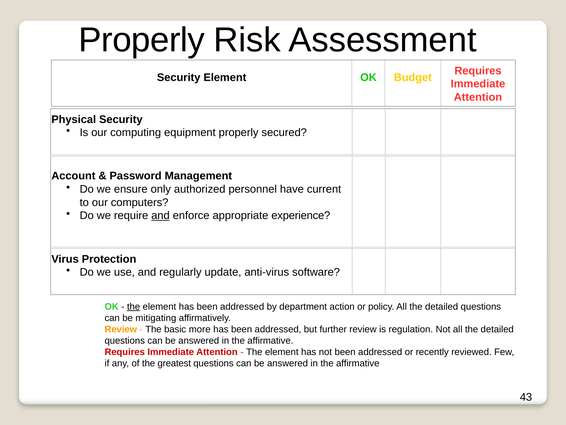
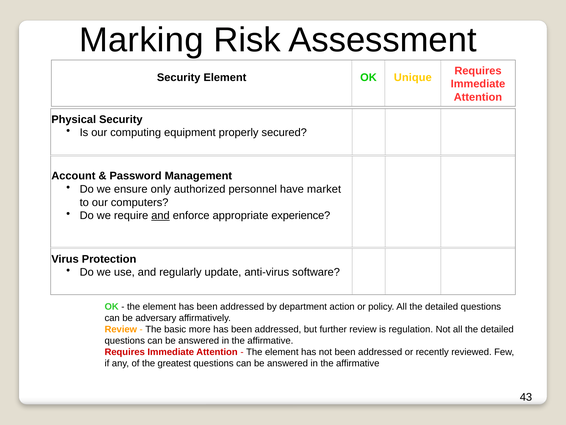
Properly: Properly -> Marking (141, 40)
Budget: Budget -> Unique (413, 77)
current: current -> market (324, 189)
the underline: present -> none (134, 306)
mitigating: mitigating -> adversary (156, 318)
